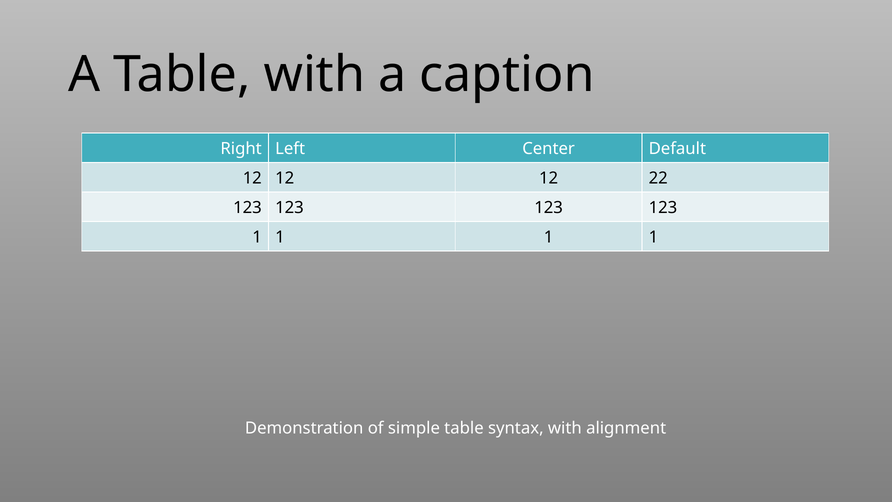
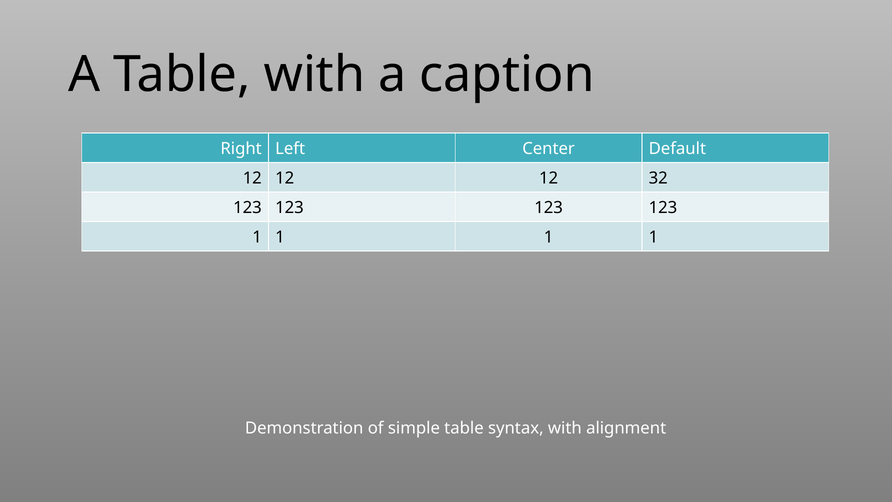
22: 22 -> 32 (658, 178)
